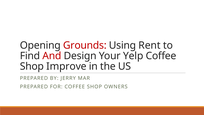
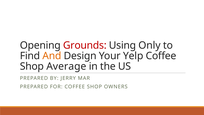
Rent: Rent -> Only (150, 45)
And colour: red -> orange (52, 56)
Improve: Improve -> Average (66, 66)
